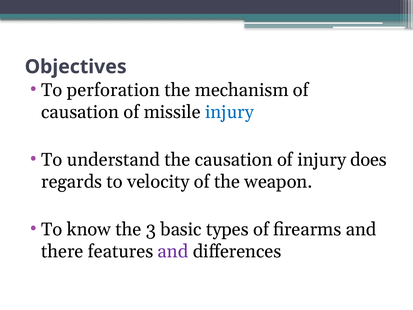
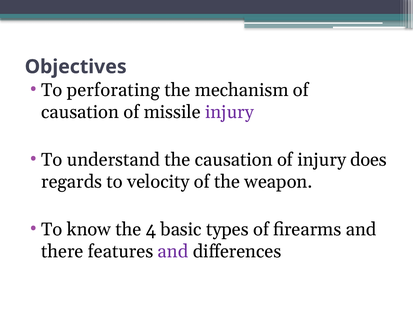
perforation: perforation -> perforating (113, 90)
injury colour: blue -> purple (229, 112)
3: 3 -> 4 (151, 229)
